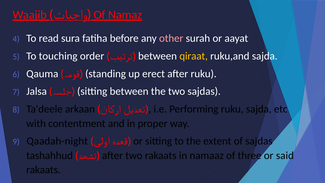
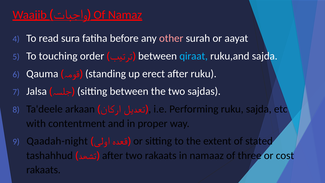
qiraat colour: yellow -> light blue (194, 56)
of sajdas: sajdas -> stated (259, 141)
said: said -> cost (285, 155)
